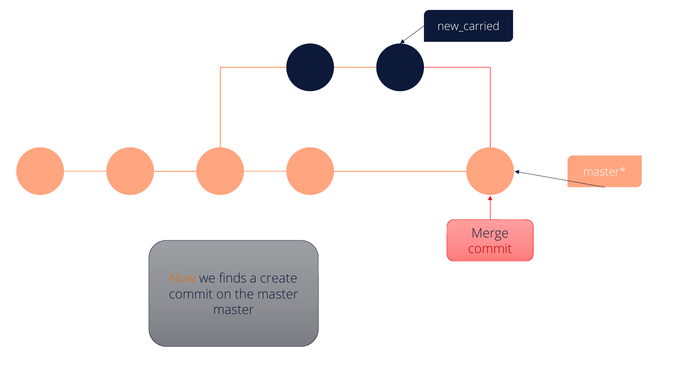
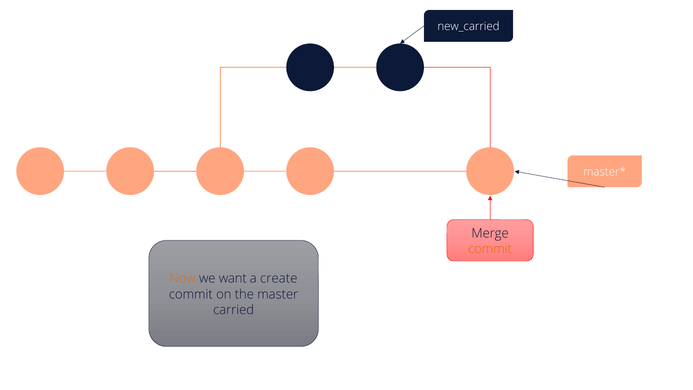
commit colour: red -> orange (490, 249)
finds: finds -> want (233, 279)
master: master -> carried (234, 310)
